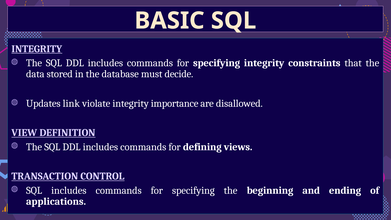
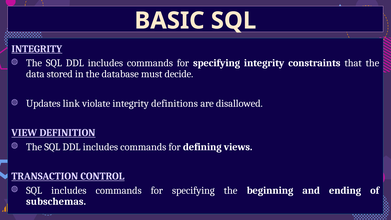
importance: importance -> definitions (175, 103)
applications: applications -> subschemas (56, 201)
